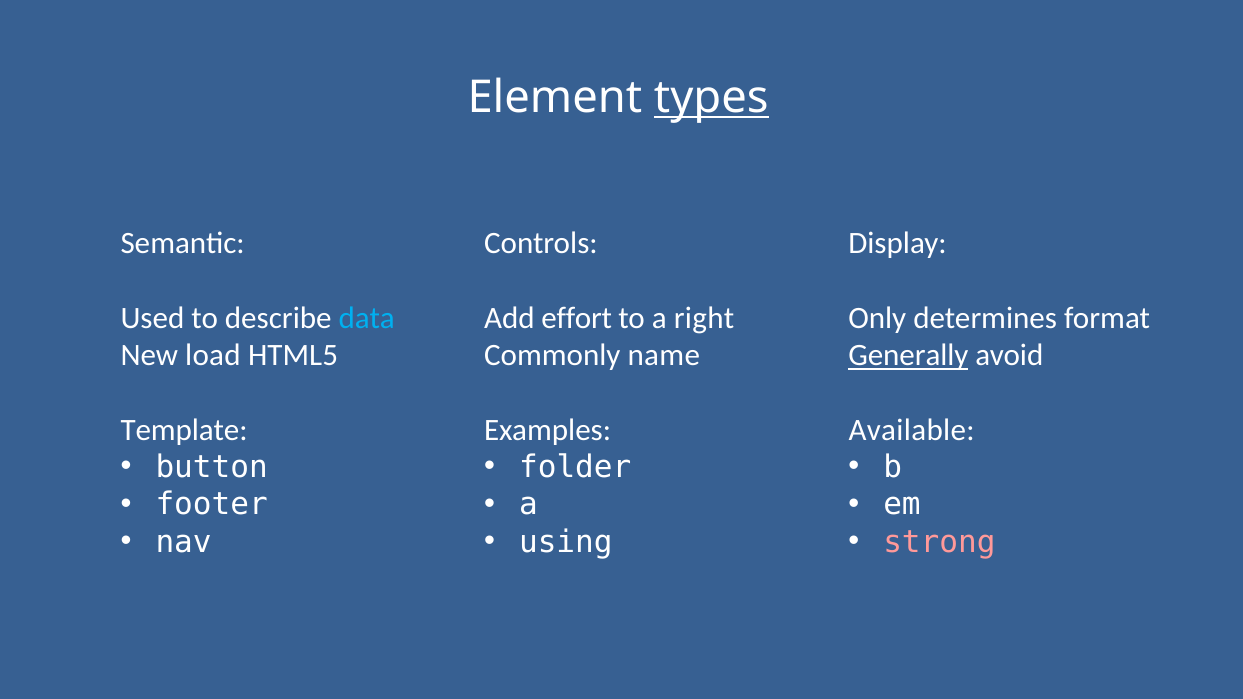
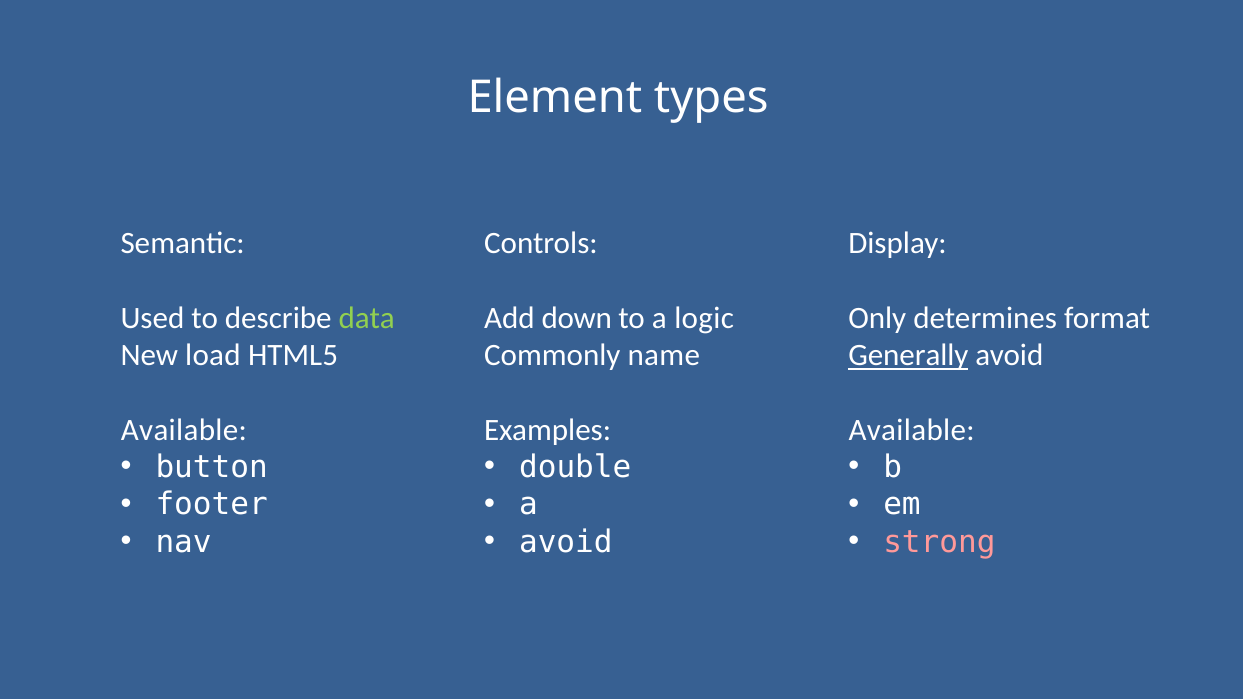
types underline: present -> none (711, 98)
data colour: light blue -> light green (367, 318)
effort: effort -> down (577, 318)
right: right -> logic (704, 318)
Template: Template -> Available (184, 430)
folder: folder -> double (575, 467)
using: using -> avoid (566, 542)
